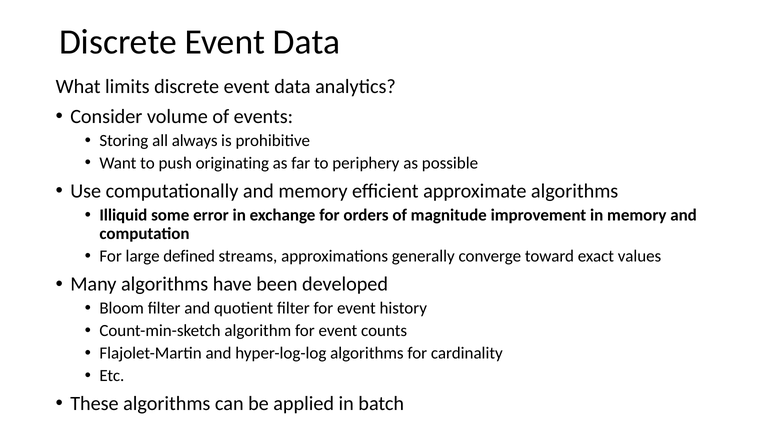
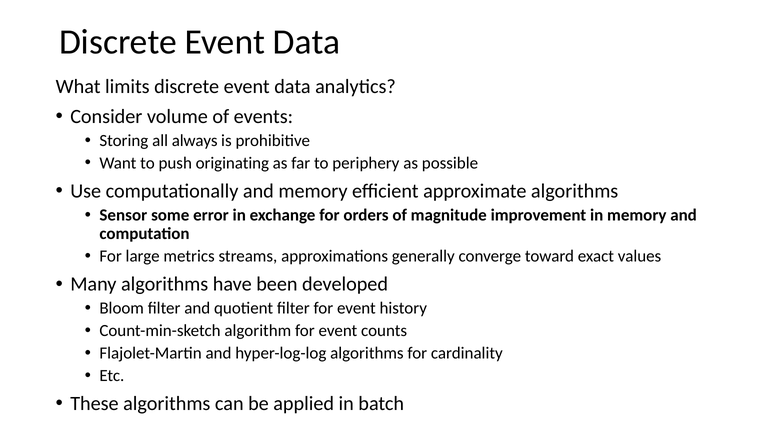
Illiquid: Illiquid -> Sensor (123, 215)
defined: defined -> metrics (189, 256)
